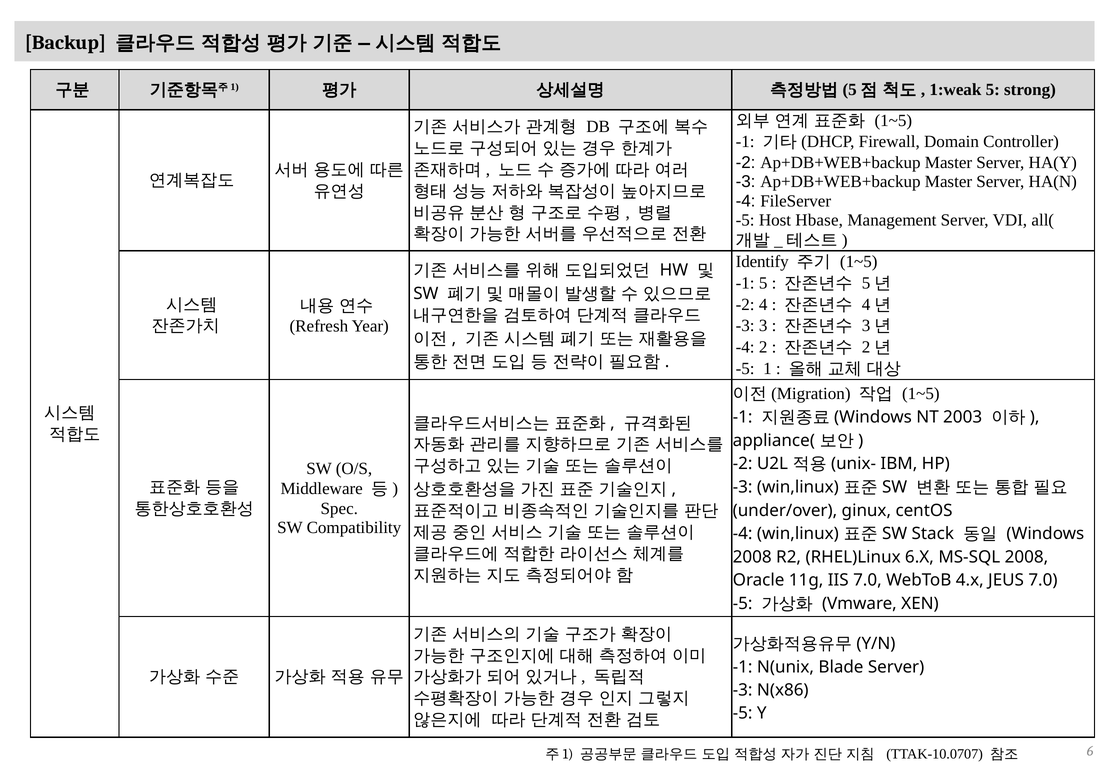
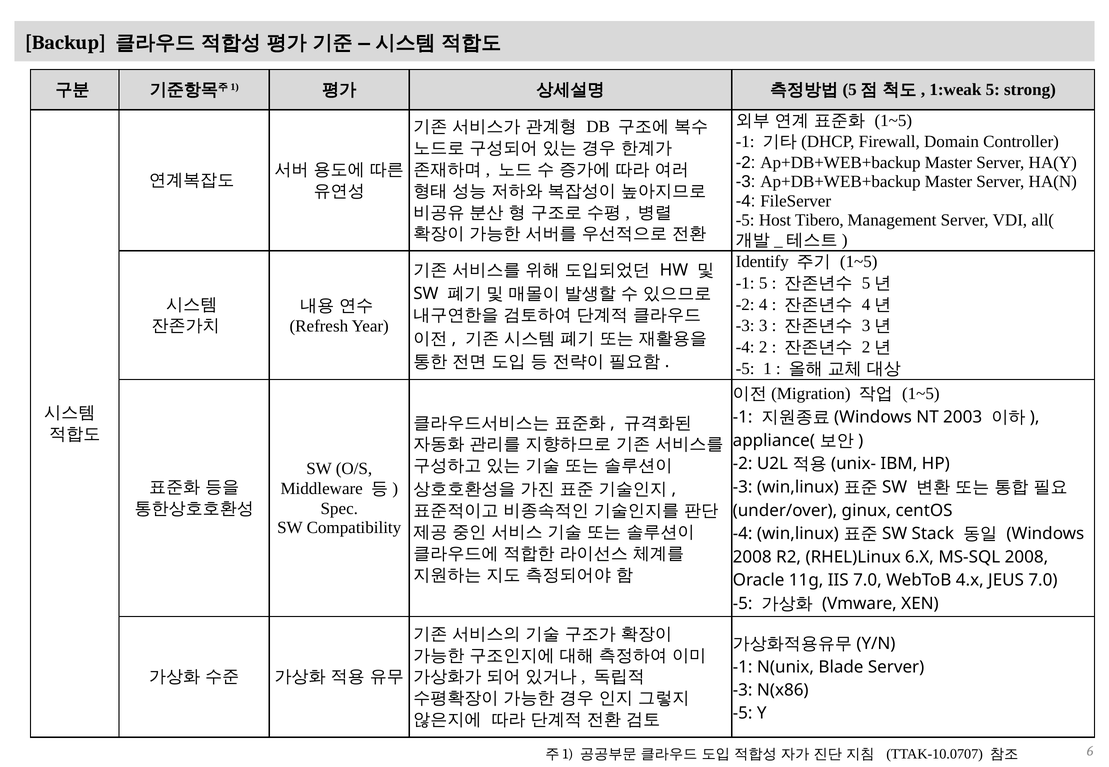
Hbase: Hbase -> Tibero (819, 220)
